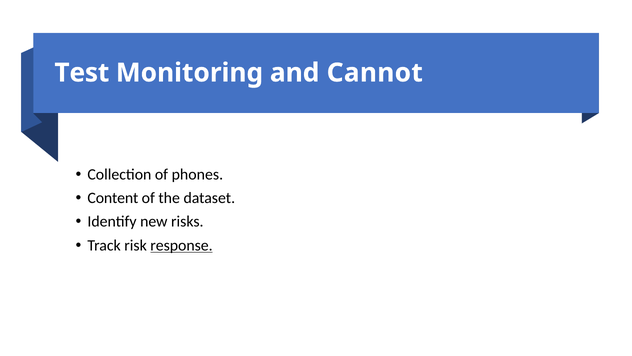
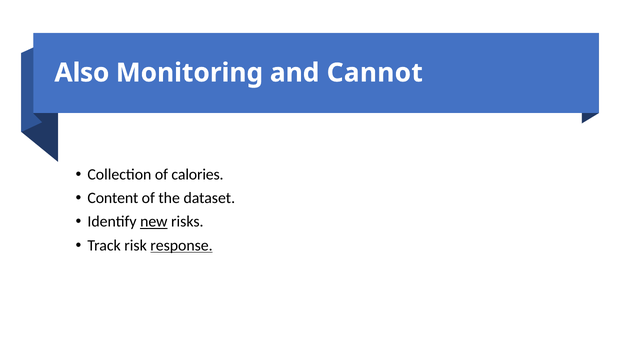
Test: Test -> Also (82, 73)
phones: phones -> calories (198, 174)
new underline: none -> present (154, 221)
